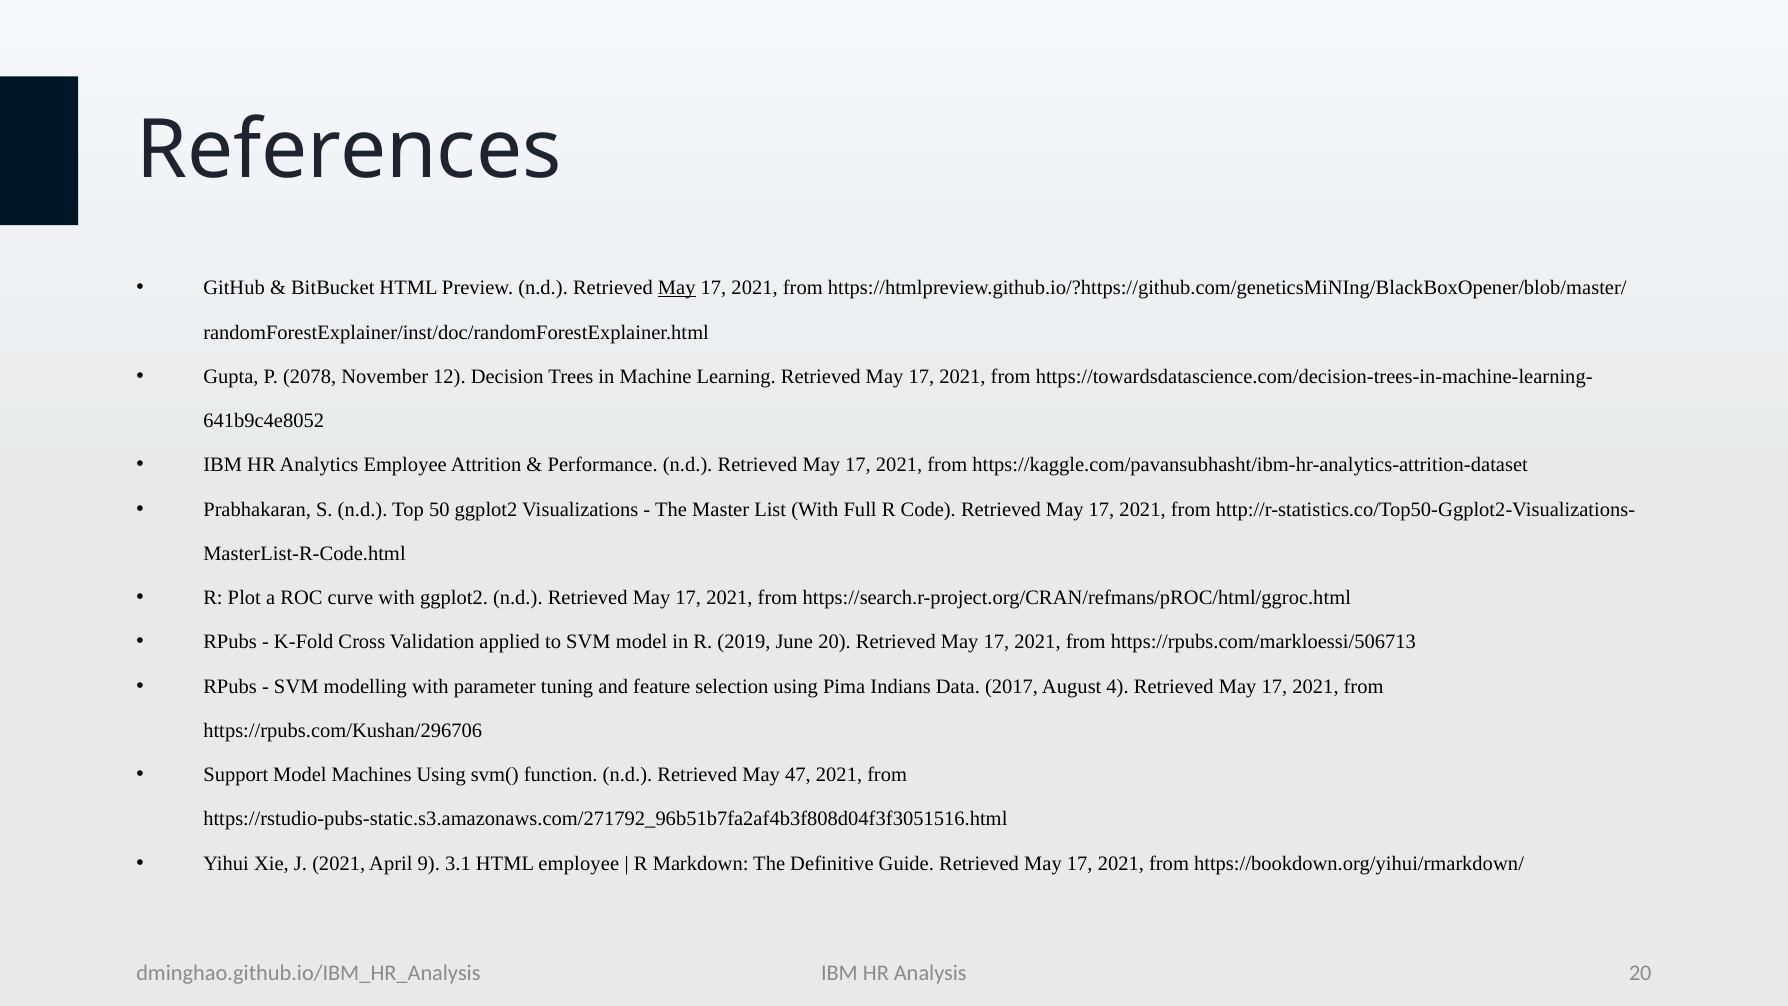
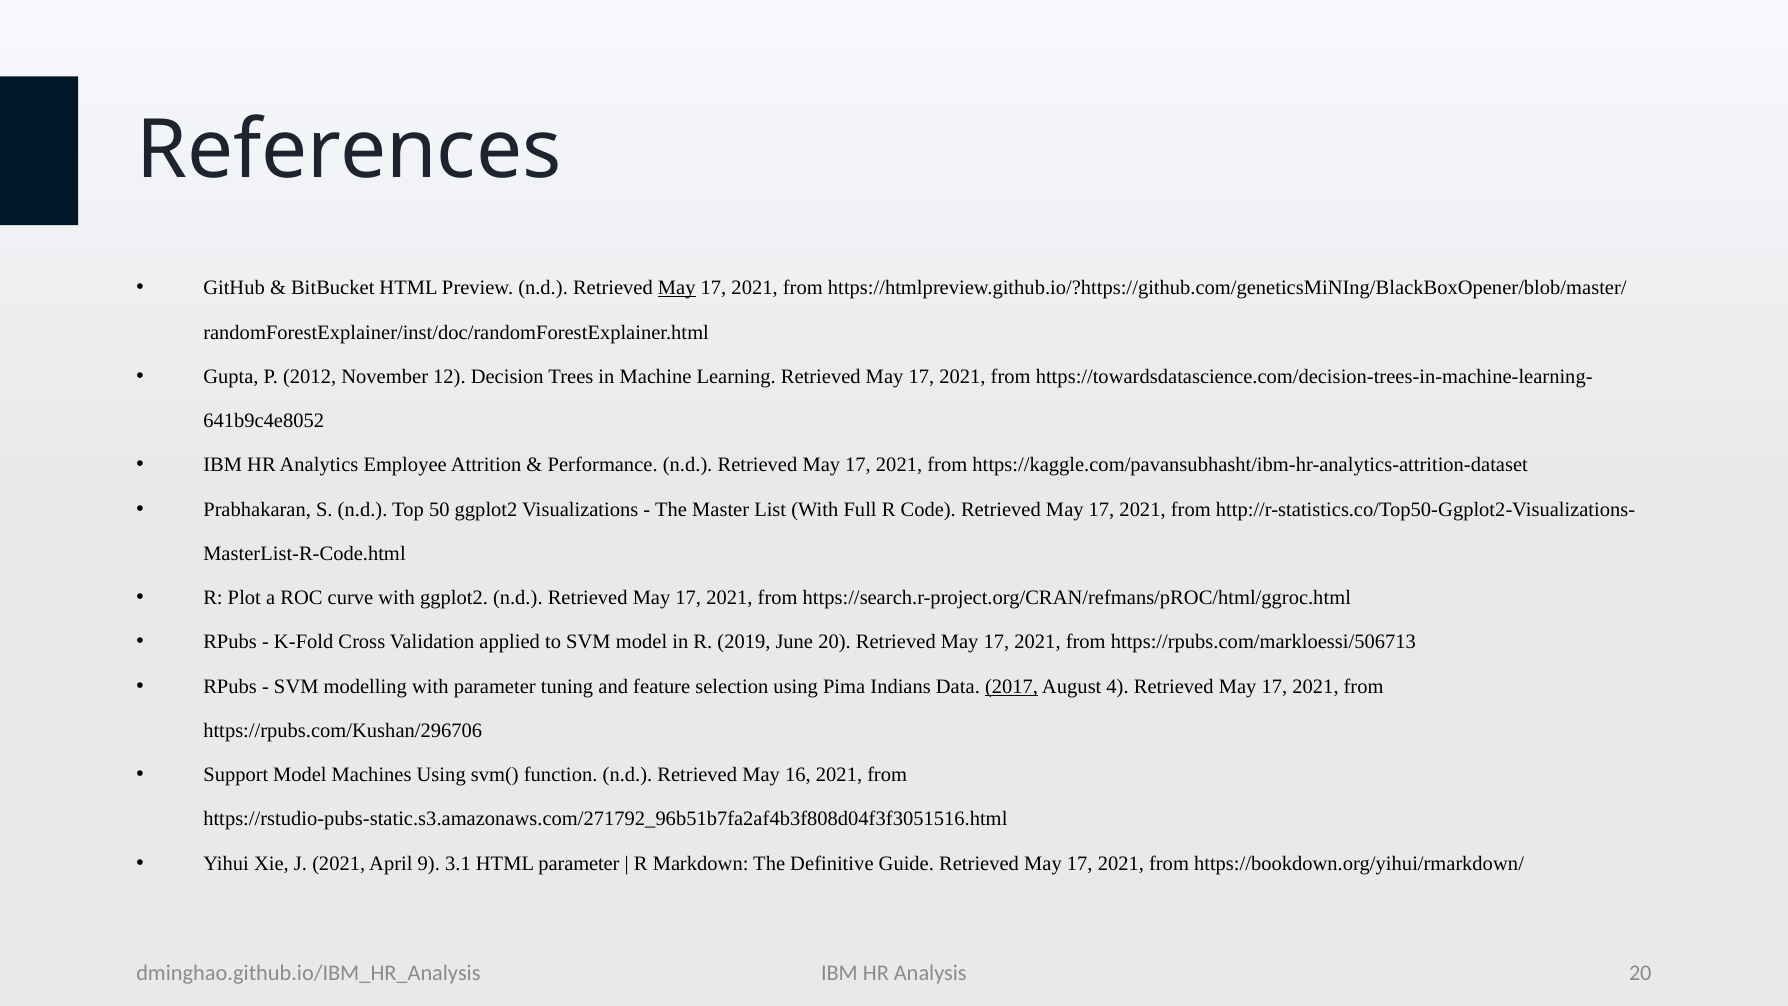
2078: 2078 -> 2012 (310, 376)
2017 underline: none -> present (1011, 686)
47: 47 -> 16 (798, 775)
HTML employee: employee -> parameter (579, 863)
